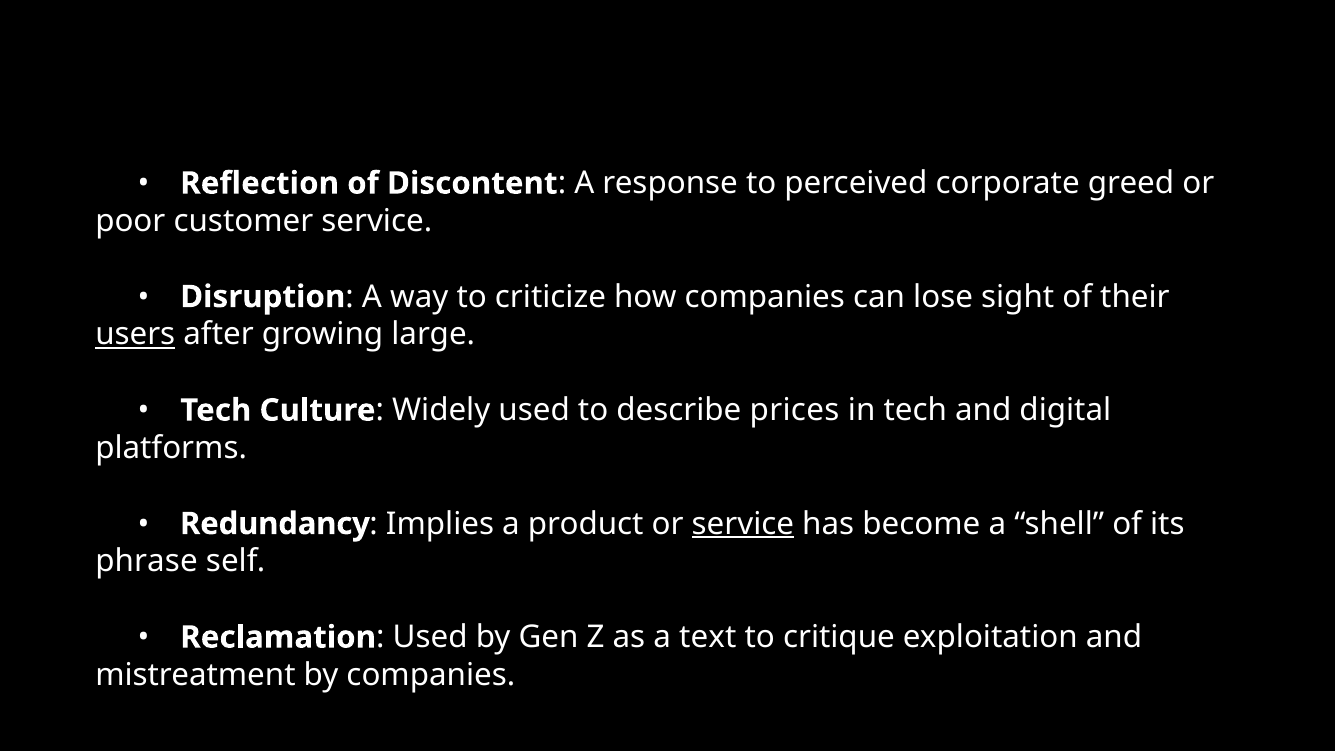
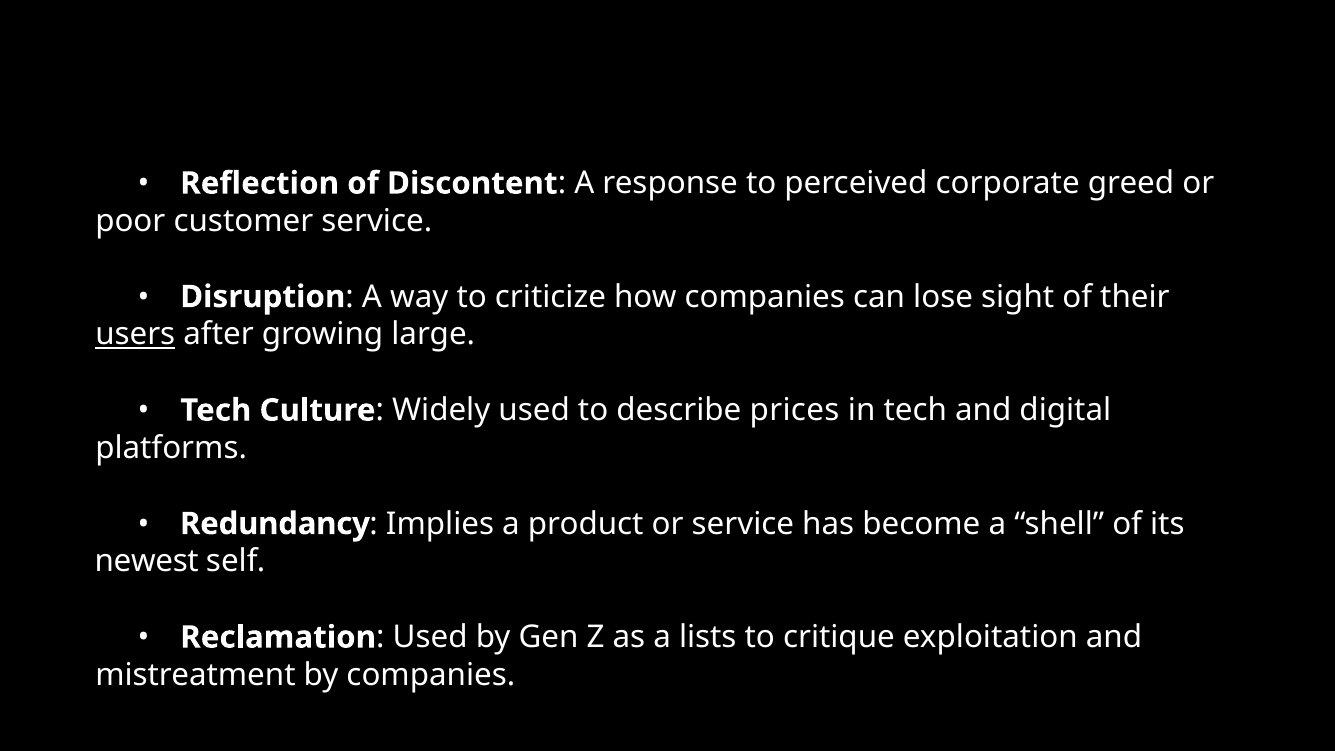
service underline: present -> none (743, 524)
phrase: phrase -> newest (147, 561)
text: text -> lists (708, 637)
